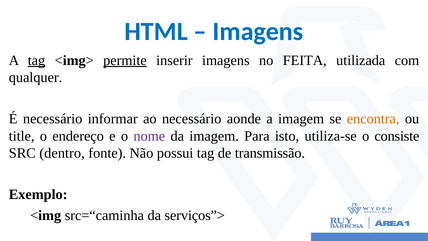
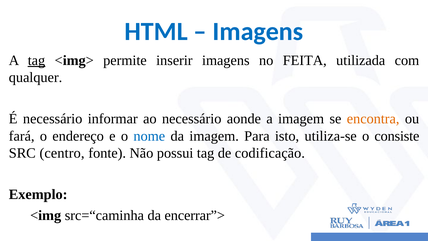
permite underline: present -> none (125, 60)
title: title -> fará (22, 136)
nome colour: purple -> blue (149, 136)
dentro: dentro -> centro (62, 153)
transmissão: transmissão -> codificação (270, 153)
serviços”>: serviços”> -> encerrar”> (195, 215)
